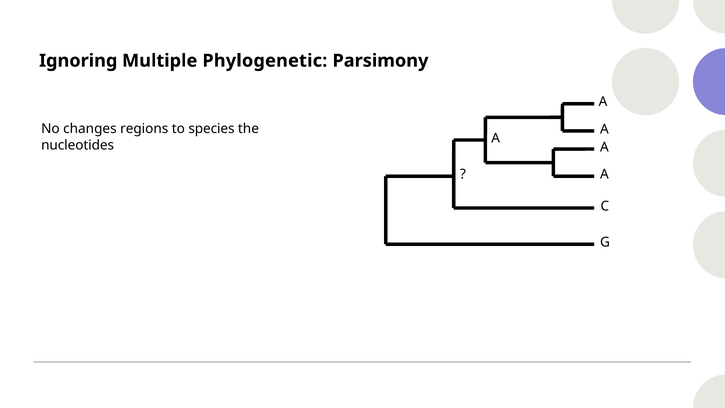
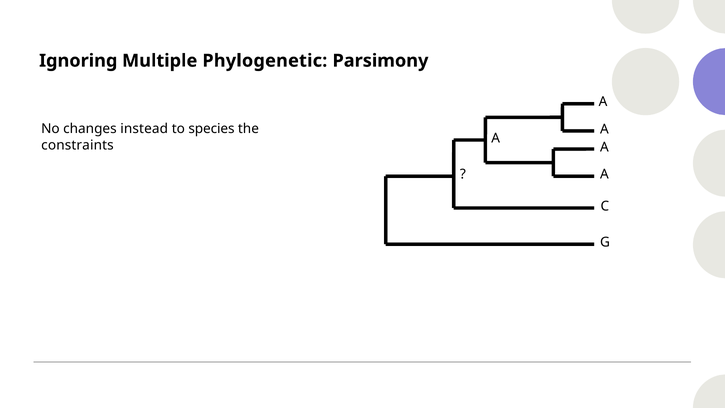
regions: regions -> instead (144, 129)
nucleotides: nucleotides -> constraints (77, 145)
